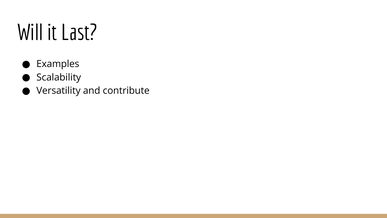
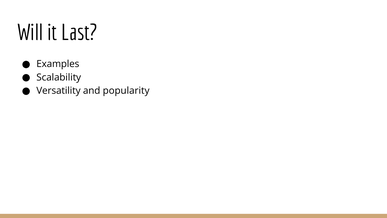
contribute: contribute -> popularity (126, 91)
